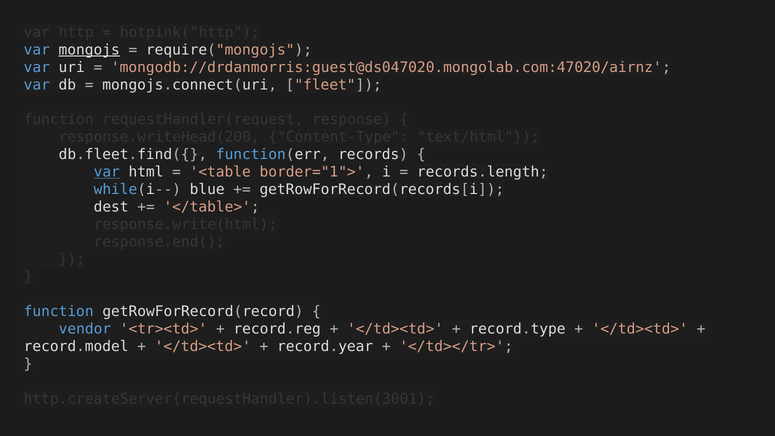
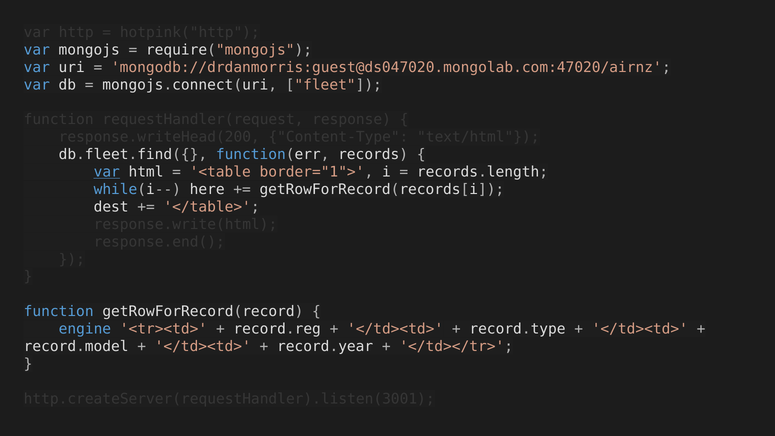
mongojs underline: present -> none (89, 50)
blue: blue -> here (207, 189)
vendor: vendor -> engine (85, 329)
